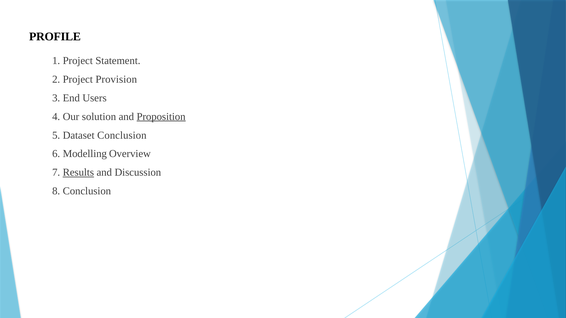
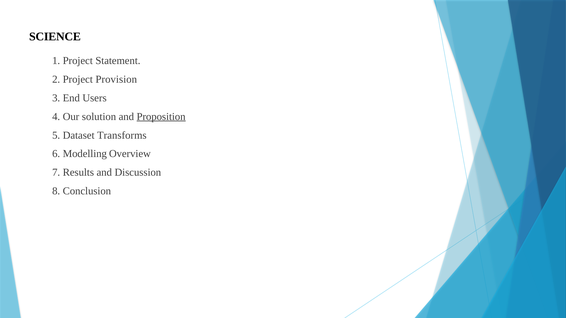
PROFILE: PROFILE -> SCIENCE (55, 37)
Dataset Conclusion: Conclusion -> Transforms (122, 135)
Results underline: present -> none (78, 173)
